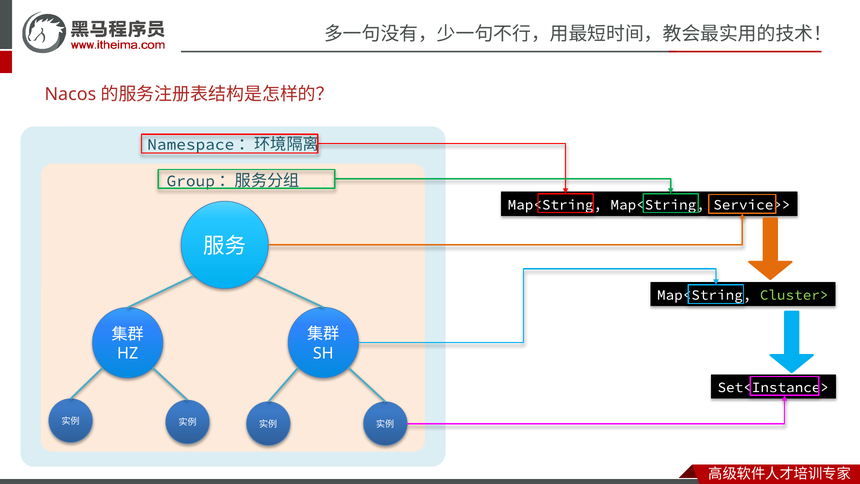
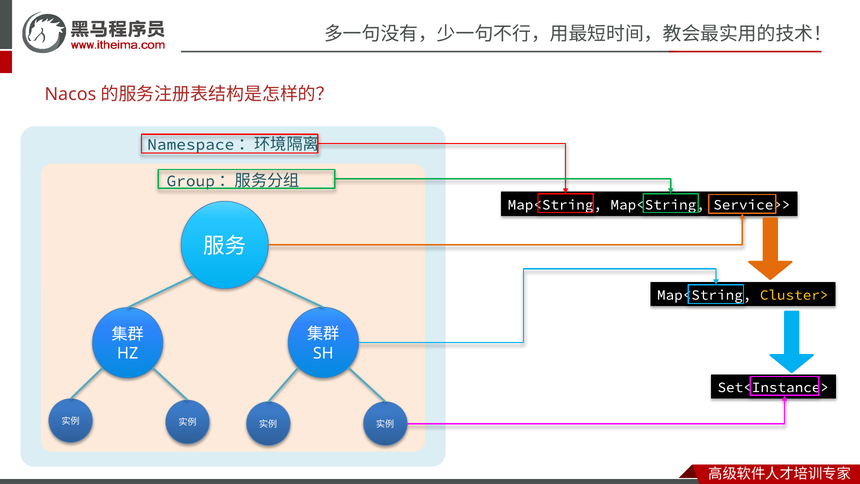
Cluster> colour: light green -> yellow (794, 295)
